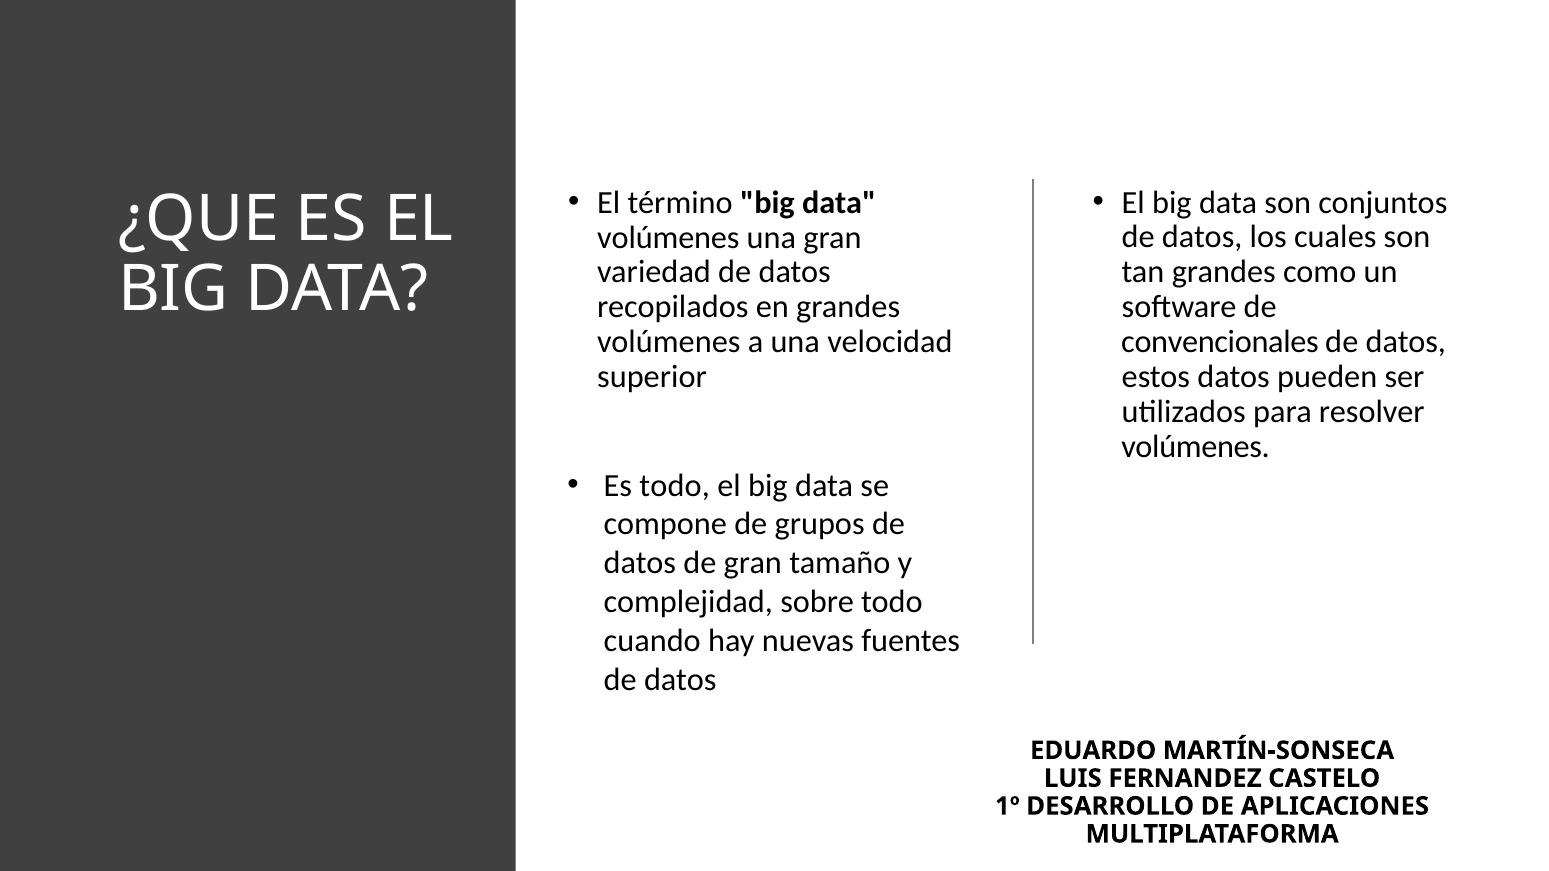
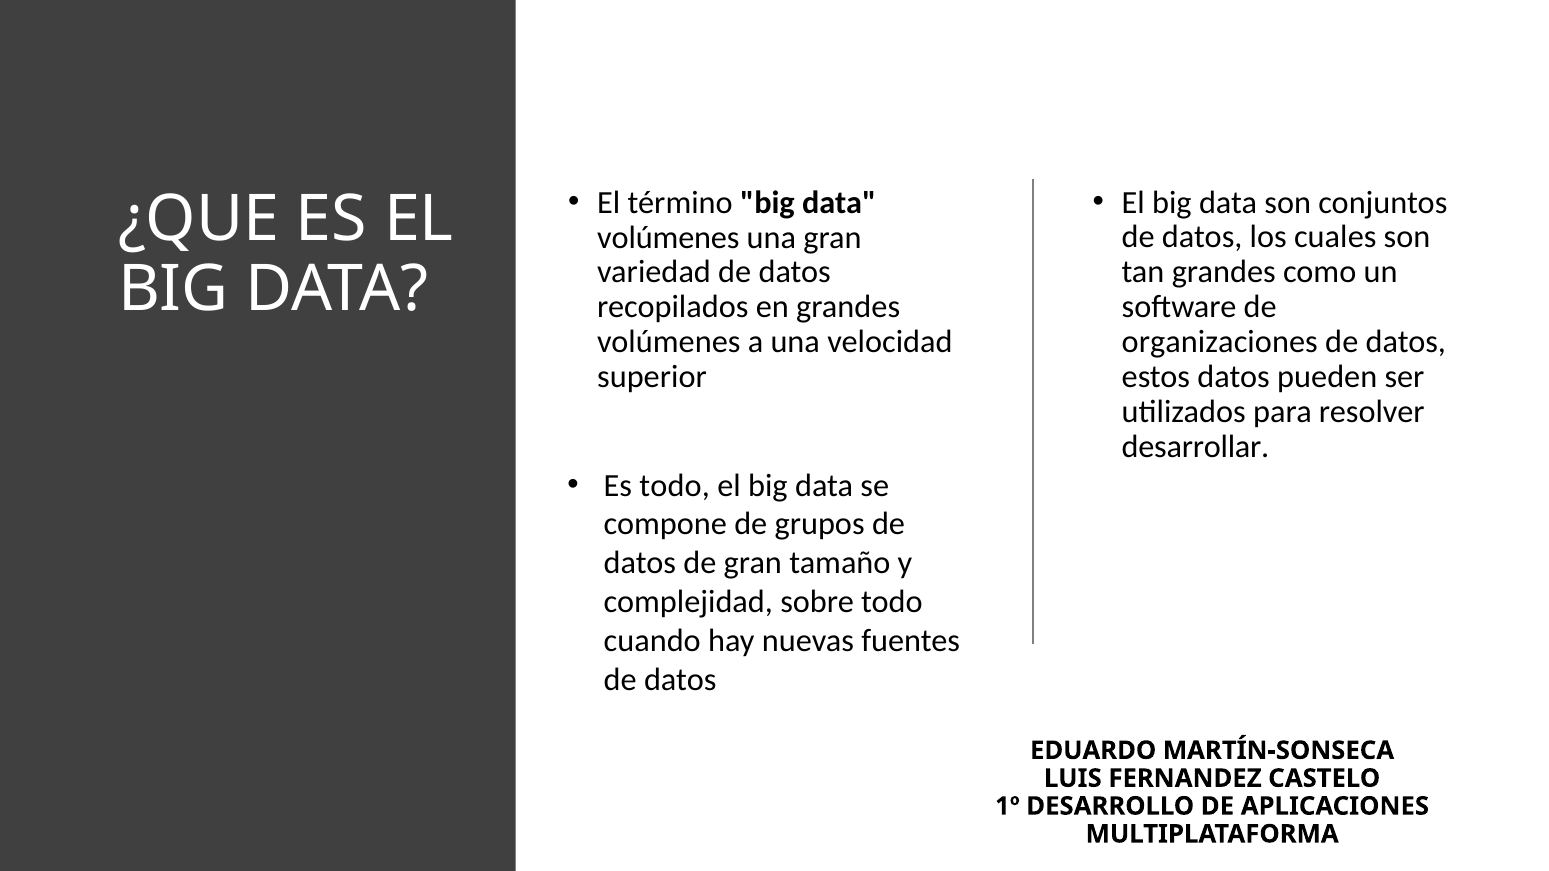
convencionales: convencionales -> organizaciones (1220, 342)
volúmenes: volúmenes -> desarrollar (1196, 447)
